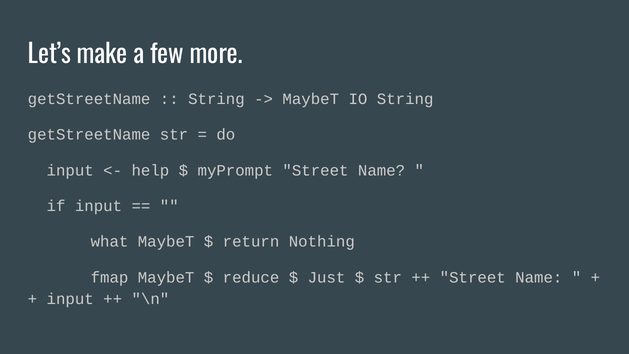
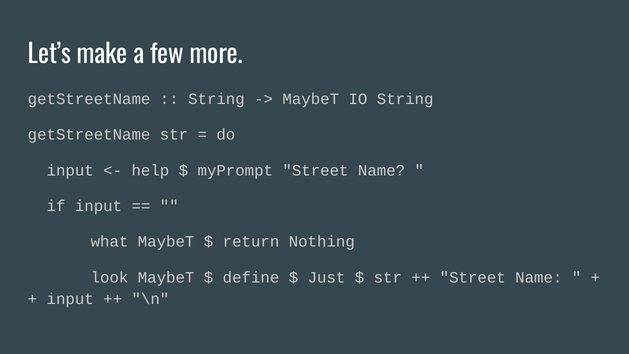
fmap: fmap -> look (110, 277)
reduce: reduce -> define (251, 277)
